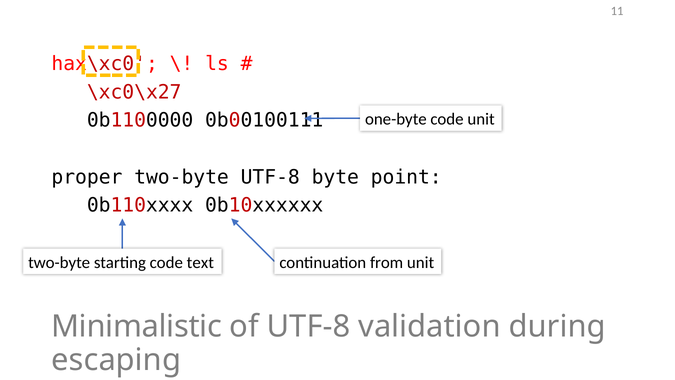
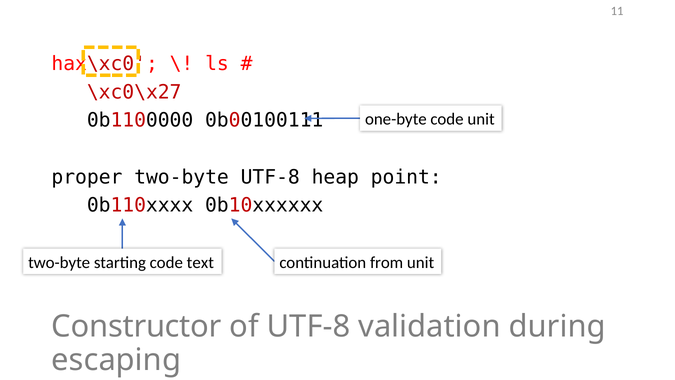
byte: byte -> heap (335, 177)
Minimalistic: Minimalistic -> Constructor (137, 326)
